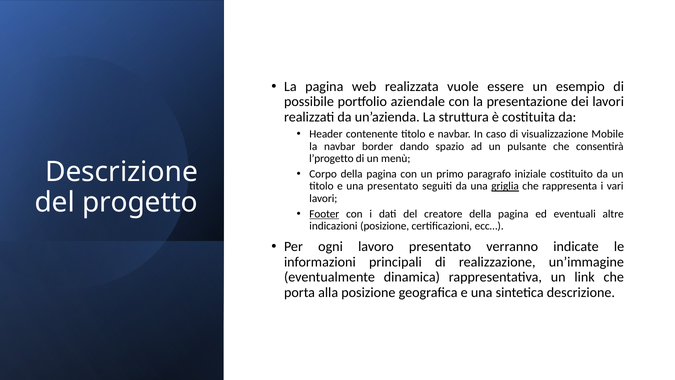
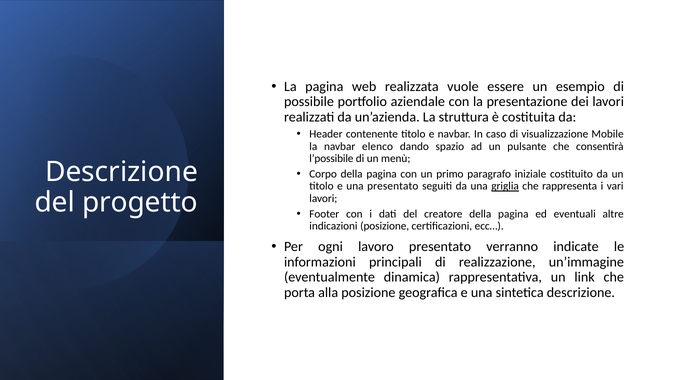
border: border -> elenco (378, 146)
l’progetto: l’progetto -> l’possibile (331, 158)
Footer underline: present -> none (324, 214)
